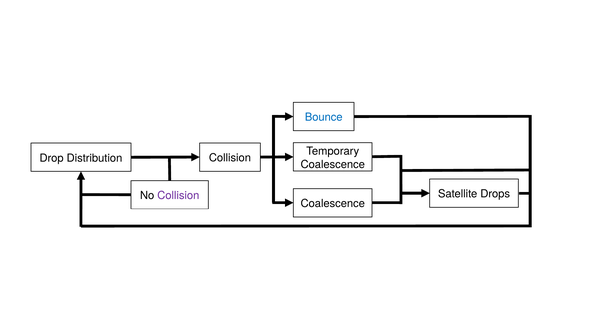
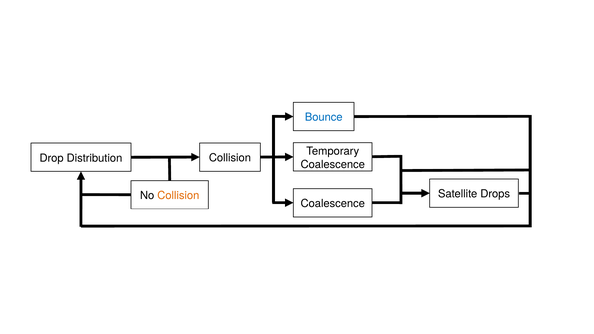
Collision colour: purple -> orange (178, 196)
